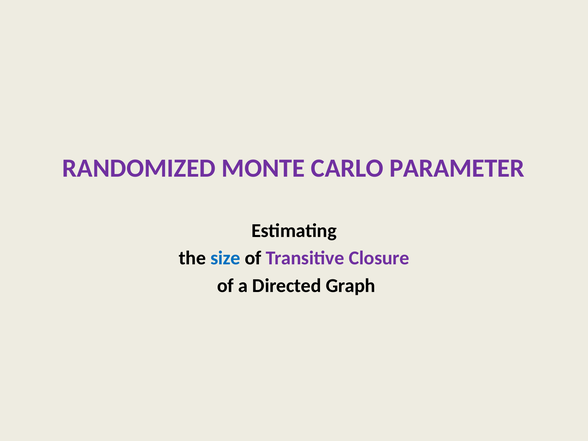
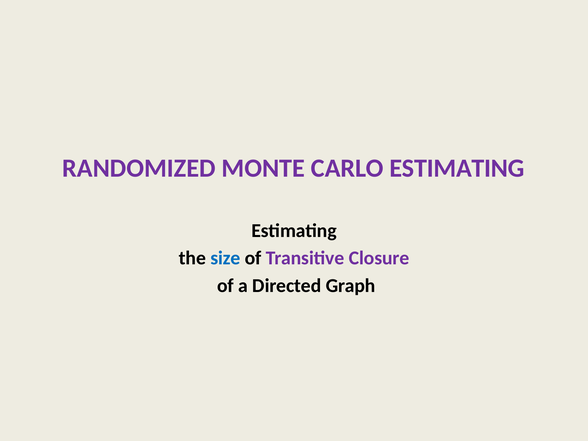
CARLO PARAMETER: PARAMETER -> ESTIMATING (457, 168)
